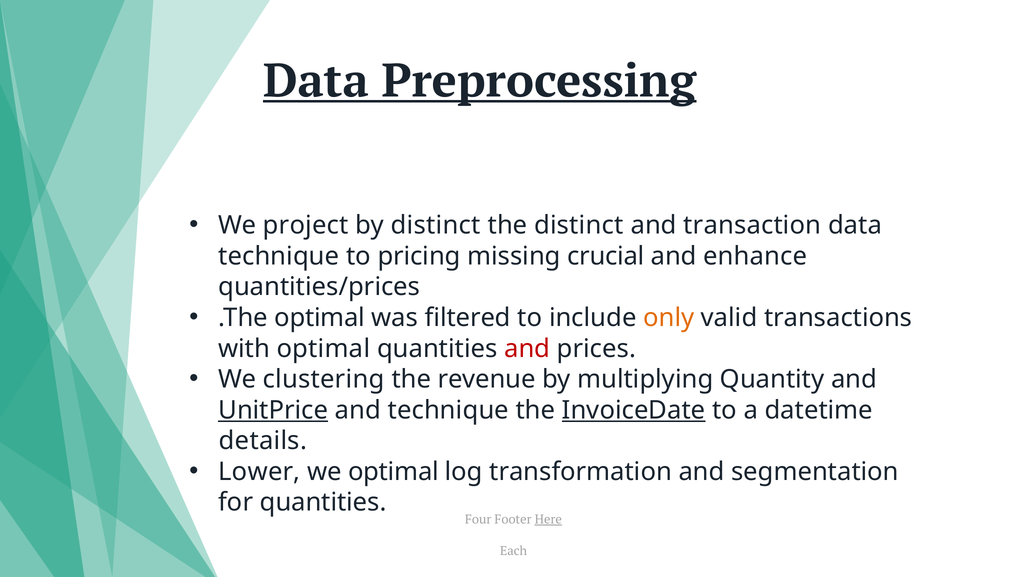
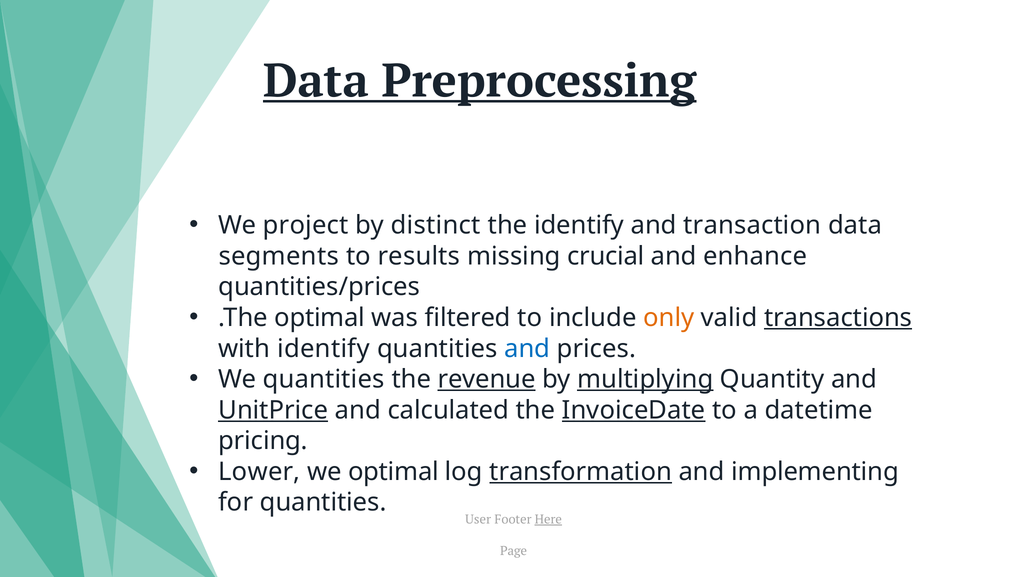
the distinct: distinct -> identify (579, 226)
technique: technique -> segments (279, 257)
pricing: pricing -> results (419, 257)
transactions underline: none -> present (838, 318)
with optimal: optimal -> identify (323, 349)
and colour: red -> blue (527, 349)
We clustering: clustering -> quantities (324, 380)
revenue underline: none -> present (487, 380)
multiplying underline: none -> present (645, 380)
and technique: technique -> calculated (448, 411)
details: details -> pricing (263, 441)
transformation underline: none -> present (581, 472)
segmentation: segmentation -> implementing (815, 472)
Four: Four -> User (478, 520)
Each: Each -> Page (514, 552)
